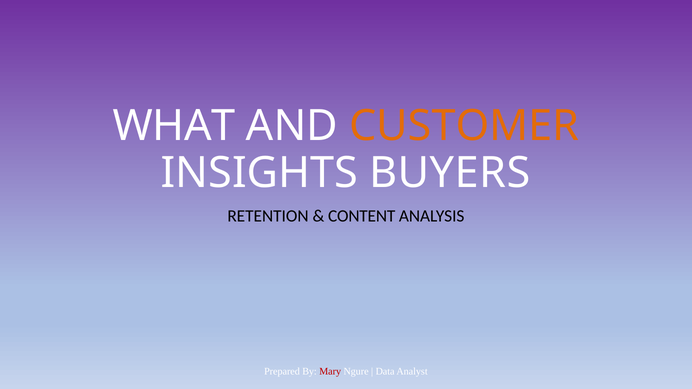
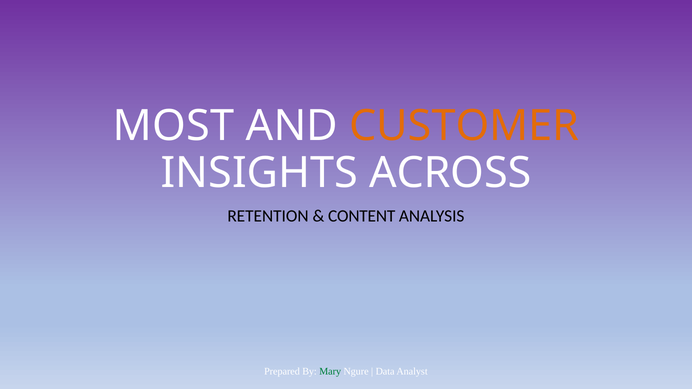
WHAT: WHAT -> MOST (174, 126)
BUYERS: BUYERS -> ACROSS (450, 173)
Mary colour: red -> green (330, 372)
